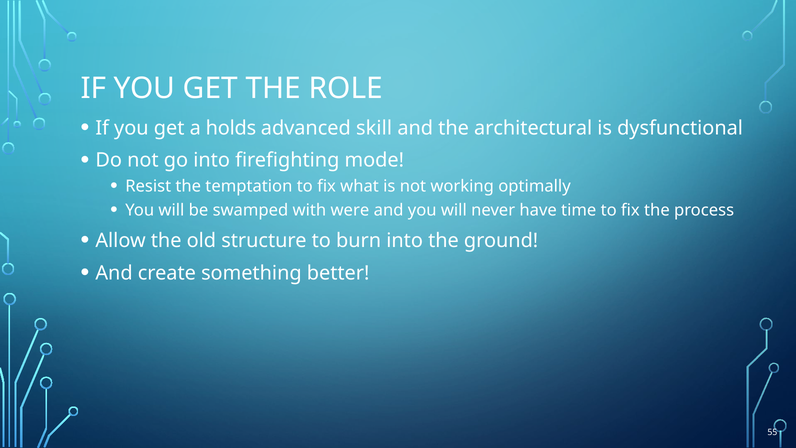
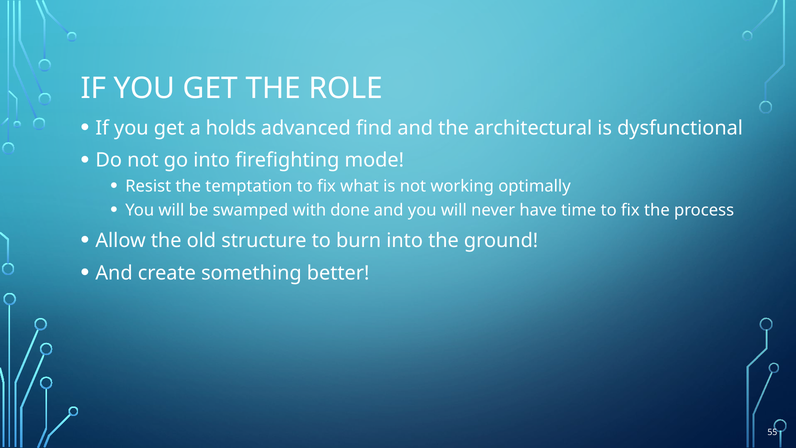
skill: skill -> find (374, 128)
were: were -> done (350, 210)
